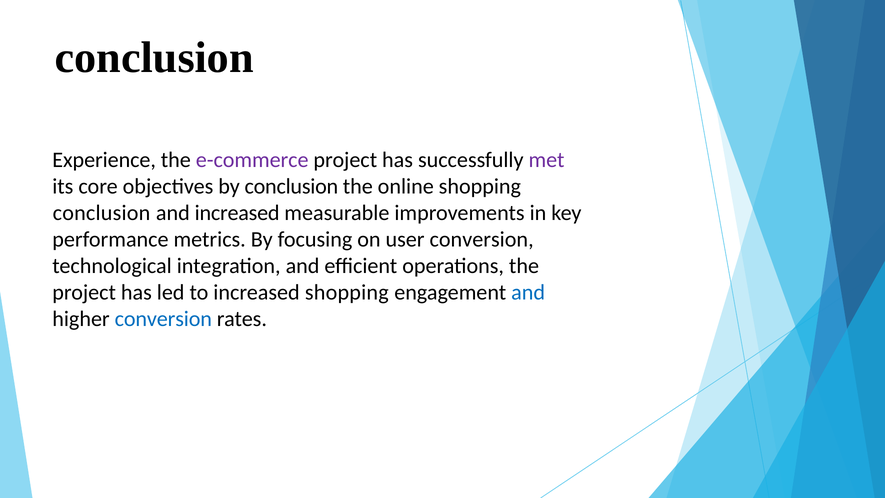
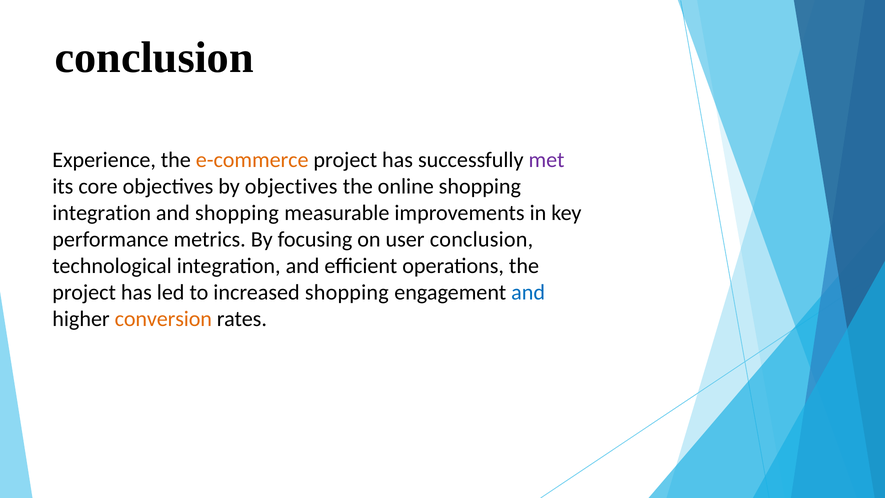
e-commerce colour: purple -> orange (252, 160)
by conclusion: conclusion -> objectives (291, 186)
conclusion: conclusion -> integration (102, 213)
and increased: increased -> shopping (237, 213)
user conversion: conversion -> conclusion (482, 239)
conversion colour: blue -> orange (163, 319)
